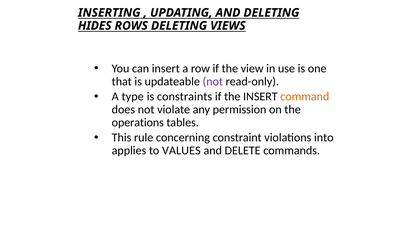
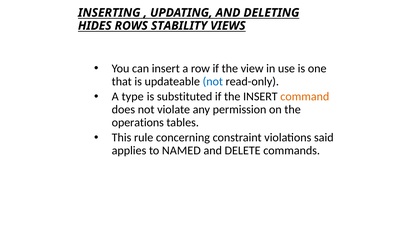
ROWS DELETING: DELETING -> STABILITY (179, 26)
not colour: purple -> blue (213, 81)
constraints: constraints -> substituted (185, 97)
into: into -> said (324, 138)
VALUES: VALUES -> NAMED (181, 151)
